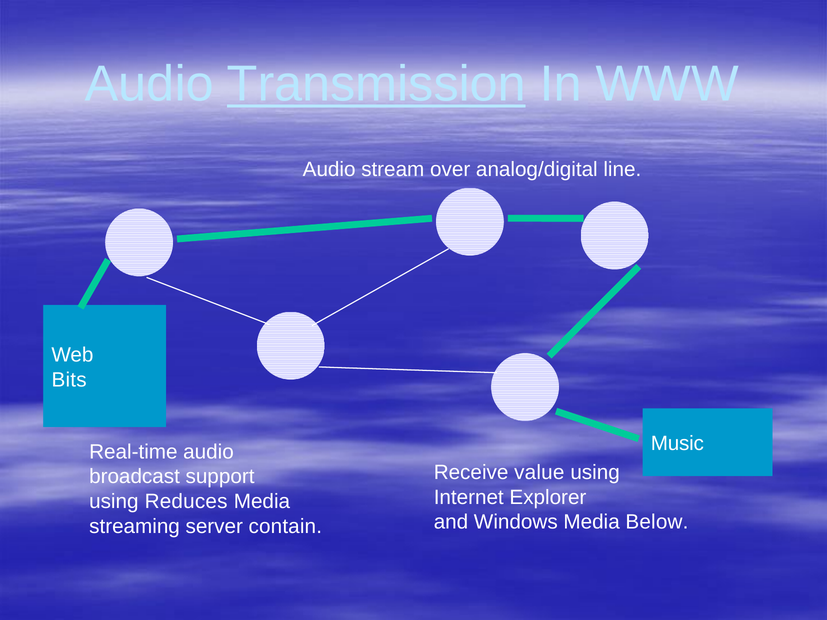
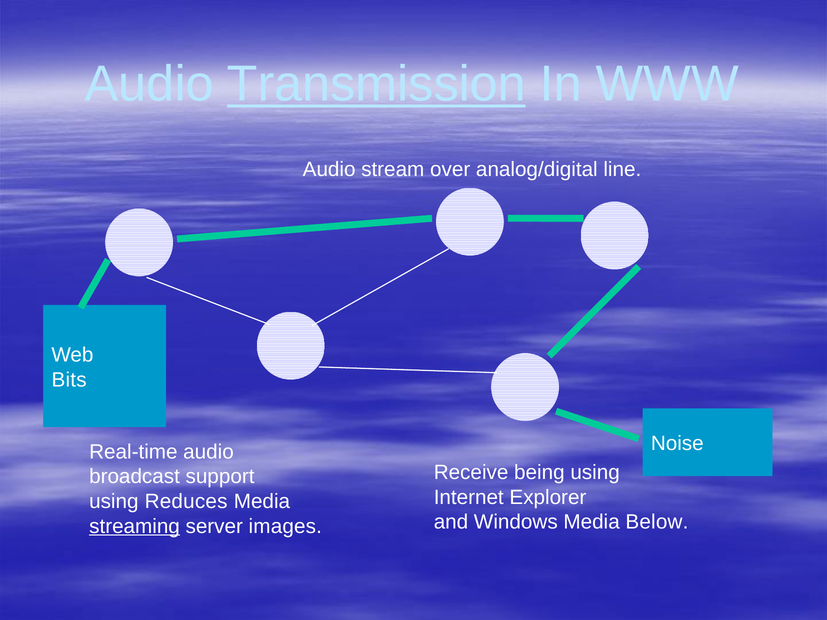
Music: Music -> Noise (677, 444)
value: value -> being (539, 473)
streaming underline: none -> present (135, 526)
contain: contain -> images (285, 526)
